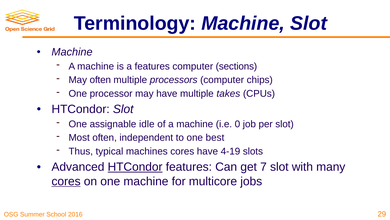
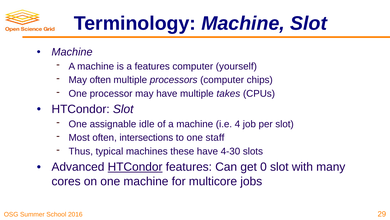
sections: sections -> yourself (236, 66)
0: 0 -> 4 (237, 124)
independent: independent -> intersections (146, 137)
best: best -> staff (215, 137)
machines cores: cores -> these (182, 151)
4-19: 4-19 -> 4-30 (230, 151)
7: 7 -> 0 (263, 167)
cores underline: present -> none (66, 181)
